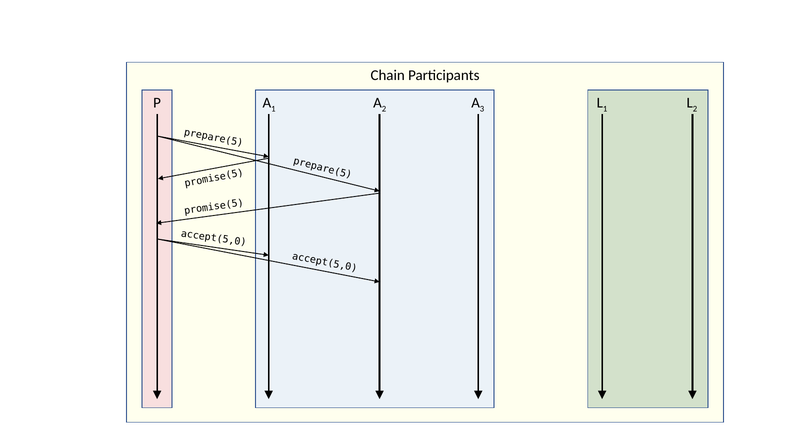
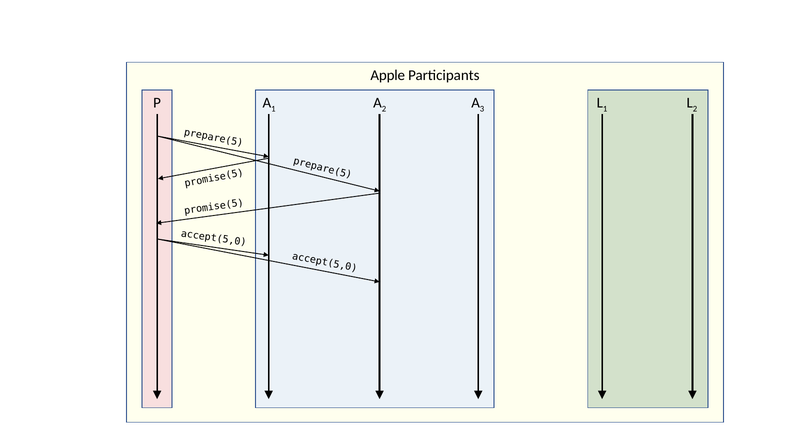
Chain: Chain -> Apple (388, 75)
